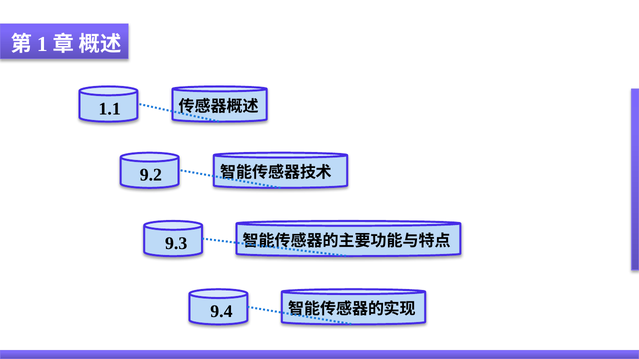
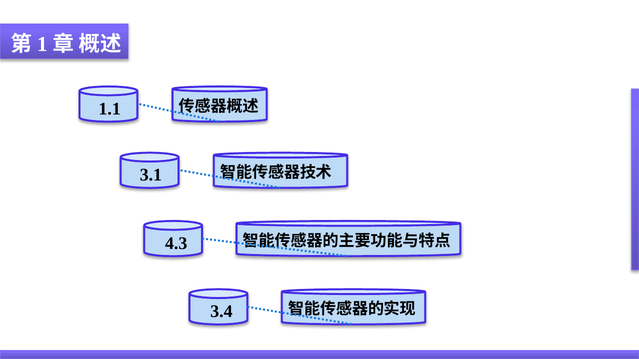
9.2: 9.2 -> 3.1 (151, 175)
9.3: 9.3 -> 4.3 (176, 244)
9.4: 9.4 -> 3.4 (221, 312)
